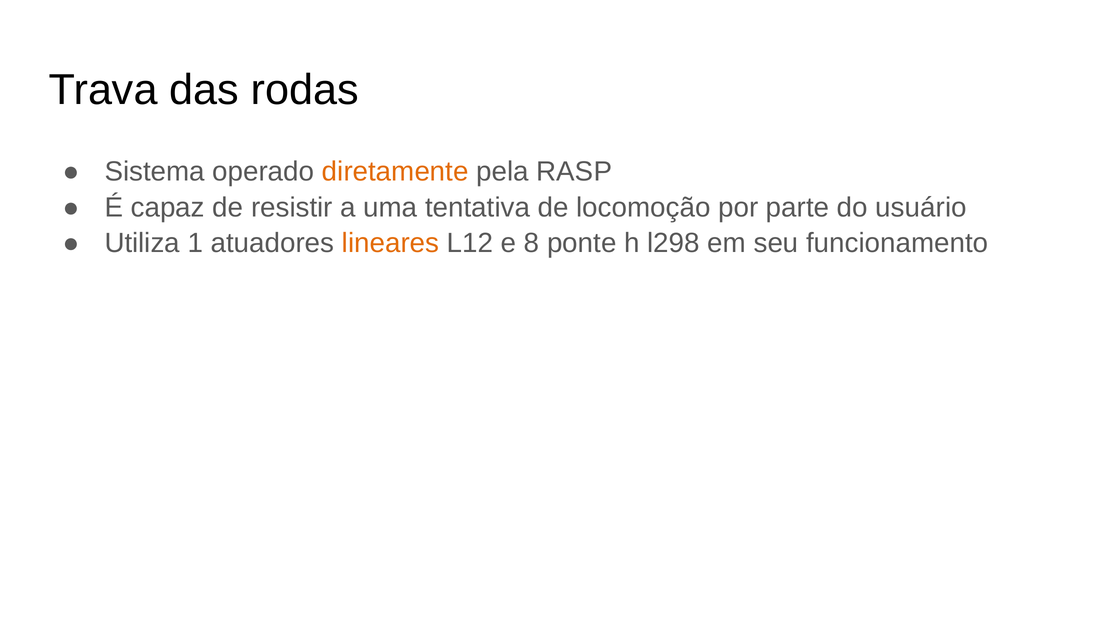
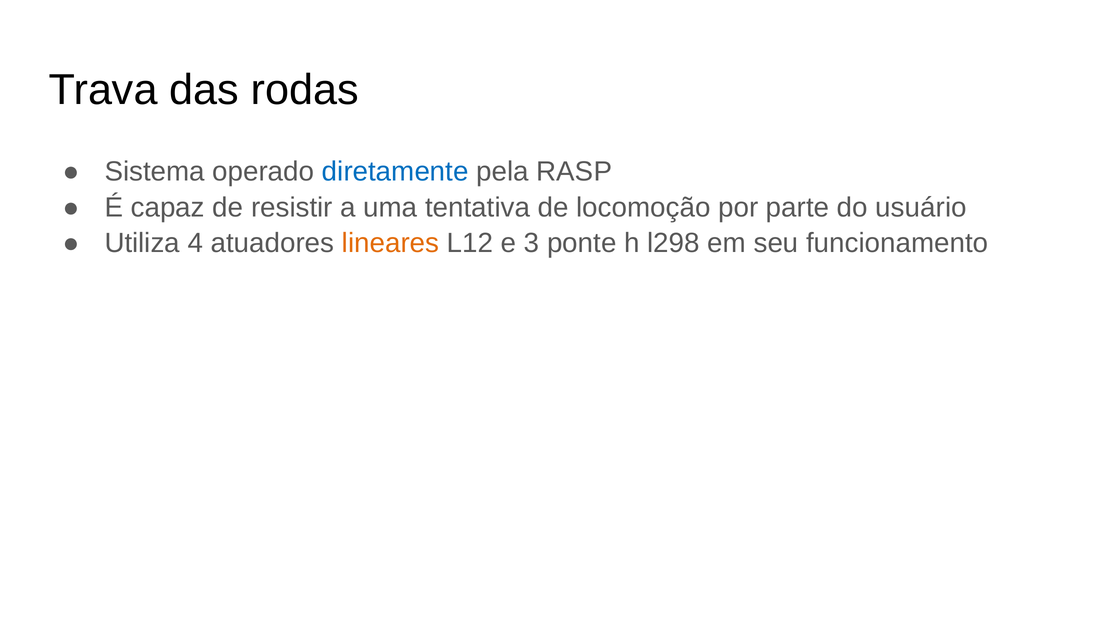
diretamente colour: orange -> blue (395, 172)
1: 1 -> 4 (195, 243)
8: 8 -> 3 (532, 243)
